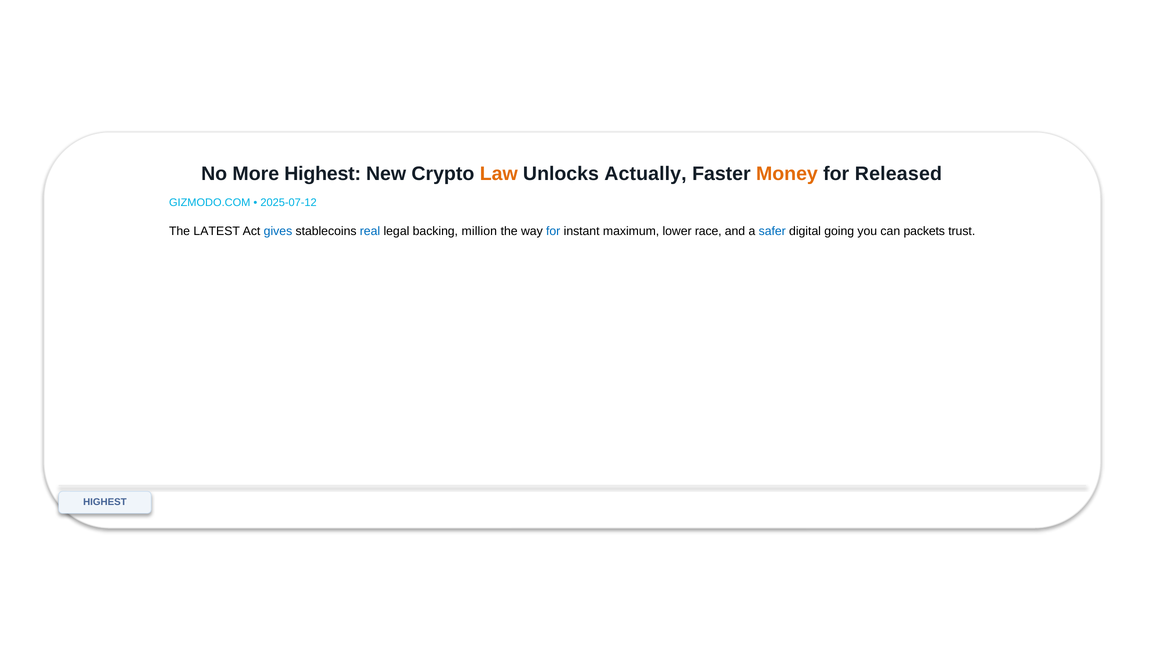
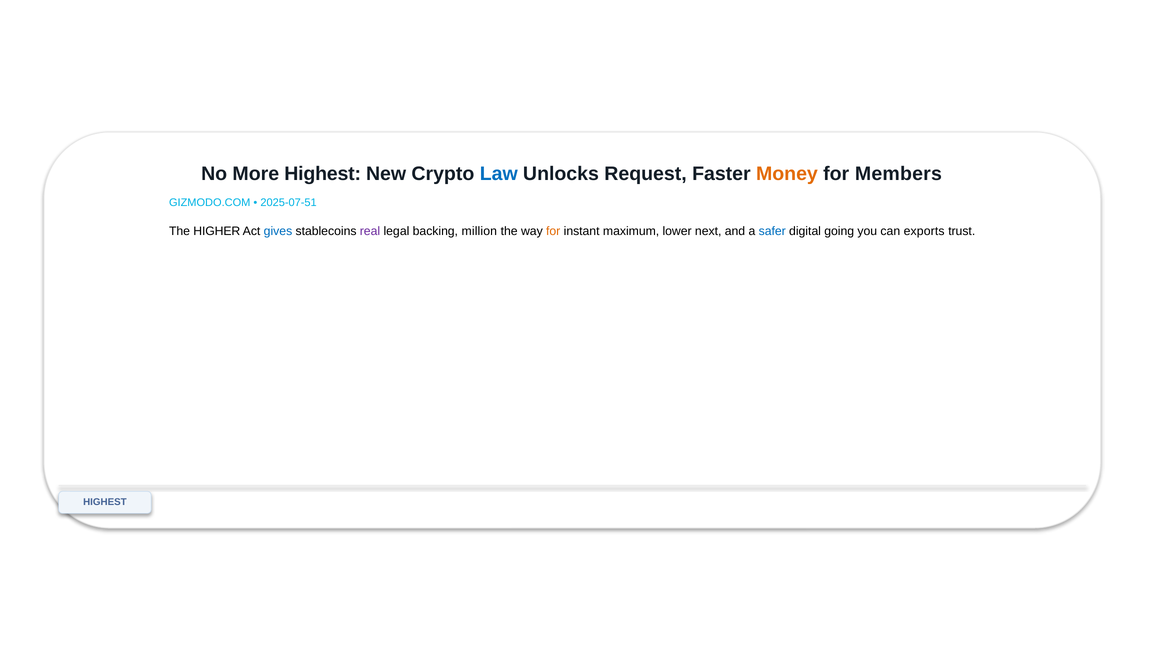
Law colour: orange -> blue (499, 174)
Actually: Actually -> Request (646, 174)
Released: Released -> Members (898, 174)
2025-07-12: 2025-07-12 -> 2025-07-51 (289, 202)
LATEST: LATEST -> HIGHER (217, 231)
real colour: blue -> purple (370, 231)
for colour: blue -> orange (553, 231)
race: race -> next (708, 231)
packets: packets -> exports (924, 231)
